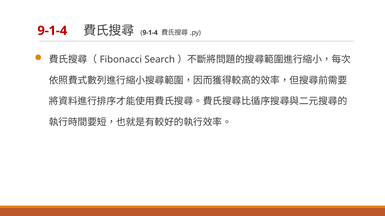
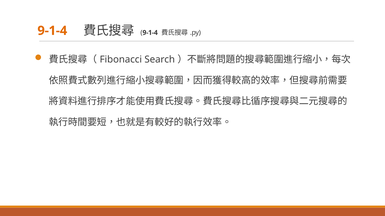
9-1-4 colour: red -> orange (52, 31)
